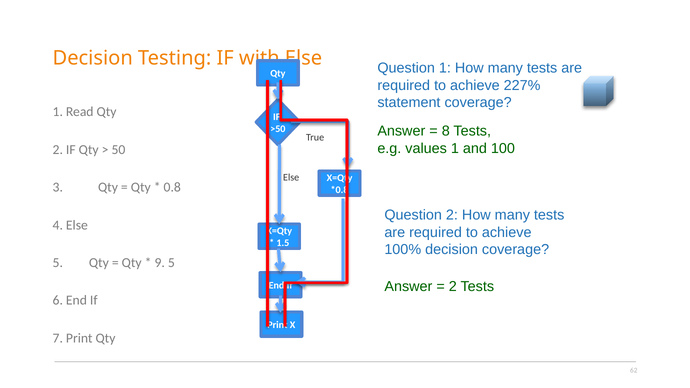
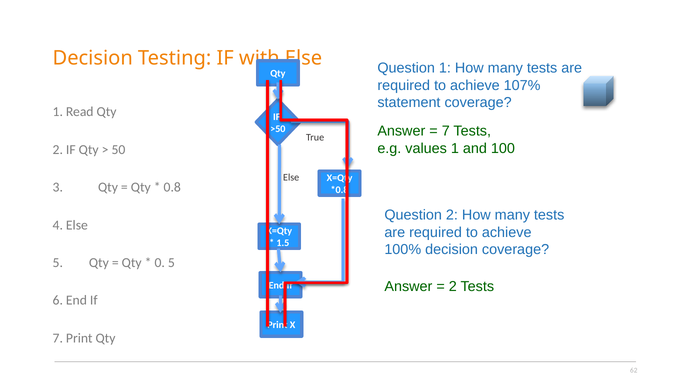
227%: 227% -> 107% (522, 86)
8: 8 -> 7 (446, 131)
9: 9 -> 0 (160, 263)
